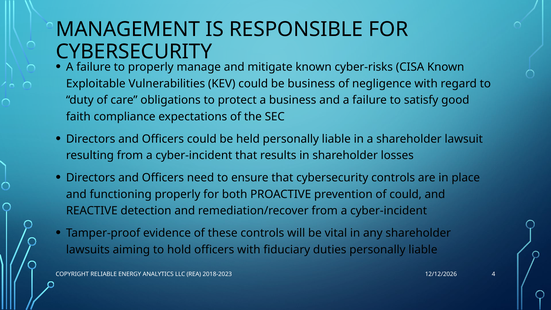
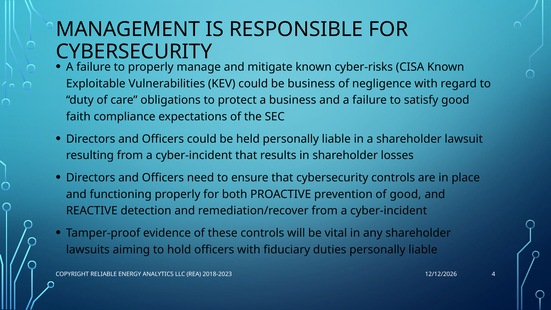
of could: could -> good (405, 194)
